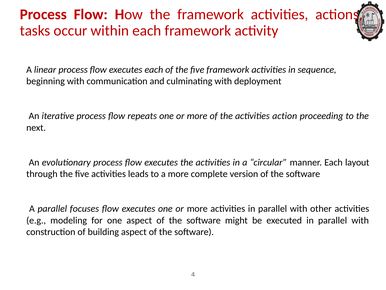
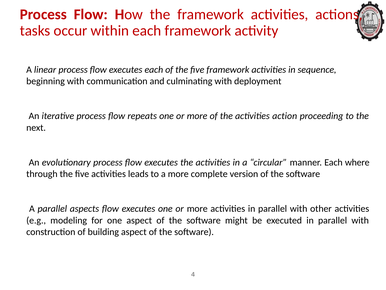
layout: layout -> where (357, 162)
focuses: focuses -> aspects (84, 208)
